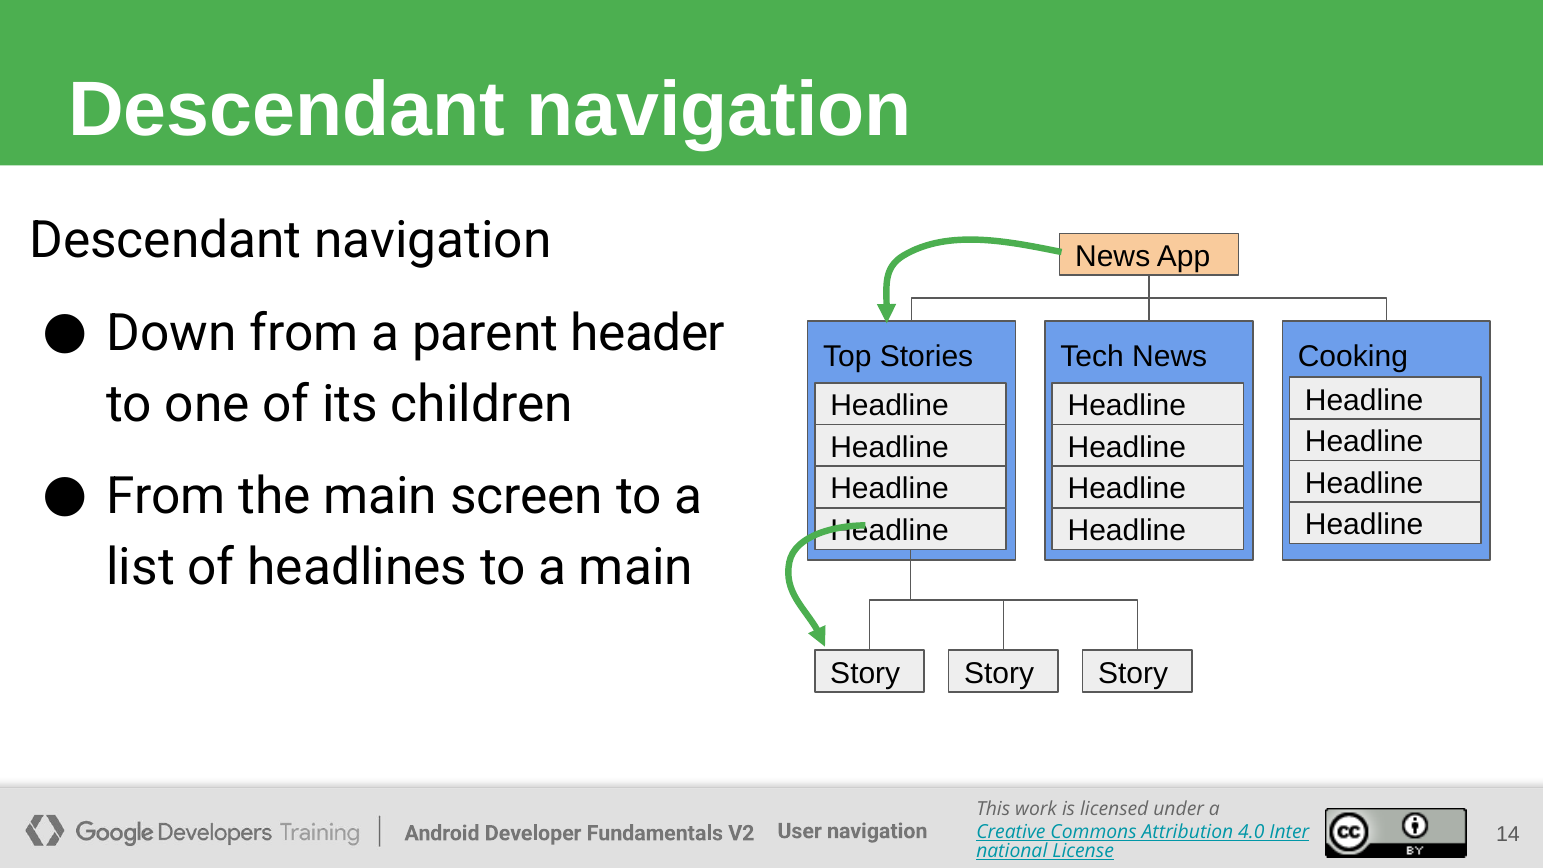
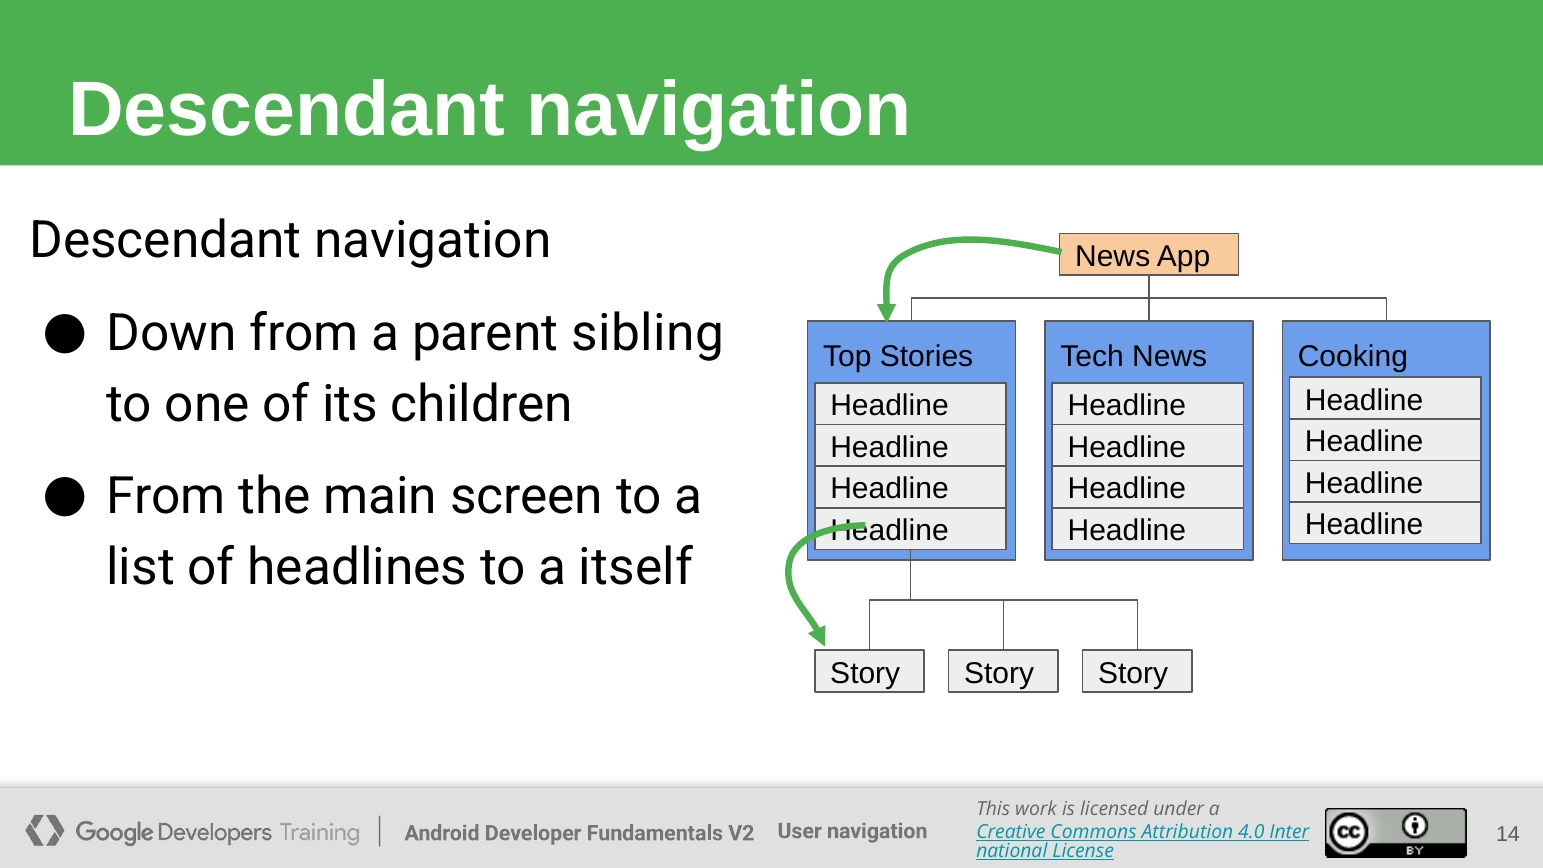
header: header -> sibling (648, 333)
a main: main -> itself (636, 567)
